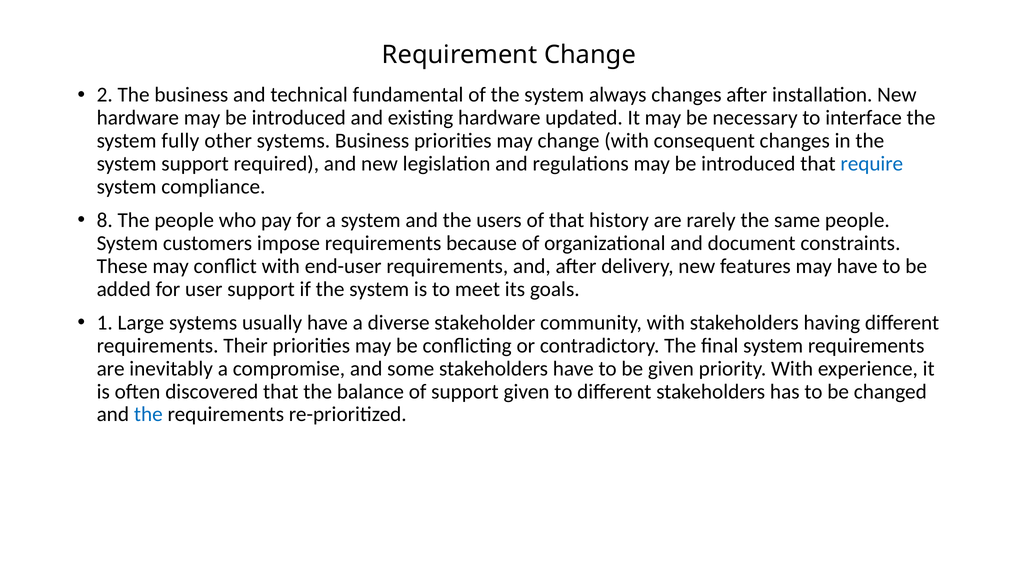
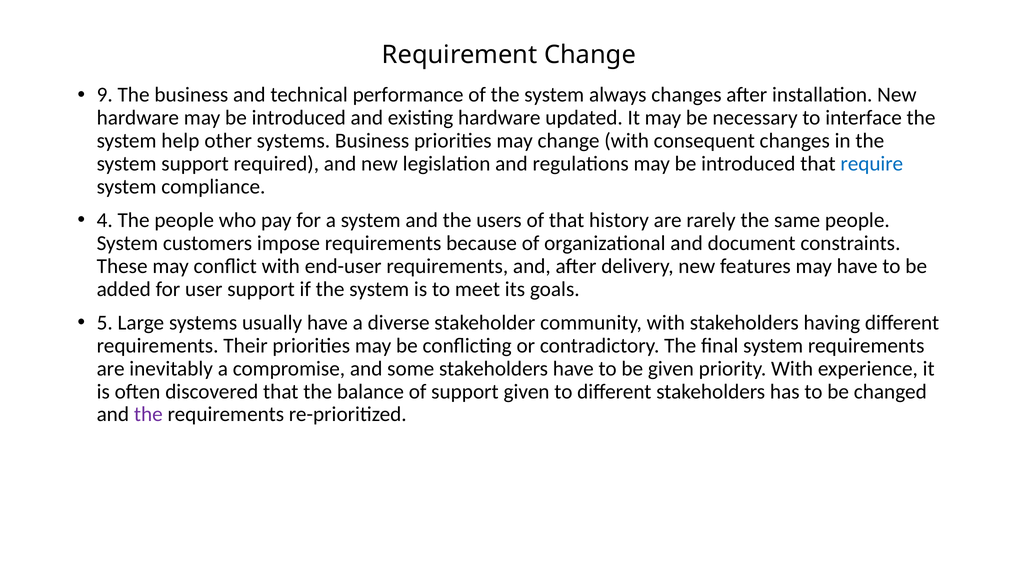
2: 2 -> 9 (105, 95)
fundamental: fundamental -> performance (408, 95)
fully: fully -> help (180, 141)
8: 8 -> 4 (105, 220)
1: 1 -> 5 (105, 322)
the colour: blue -> purple (148, 414)
